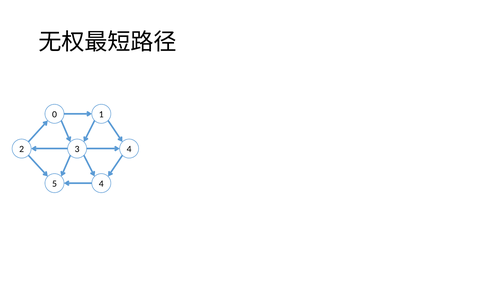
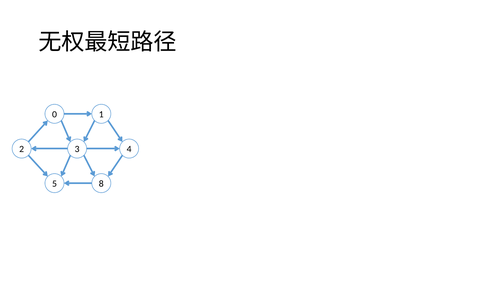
5 4: 4 -> 8 (101, 184)
